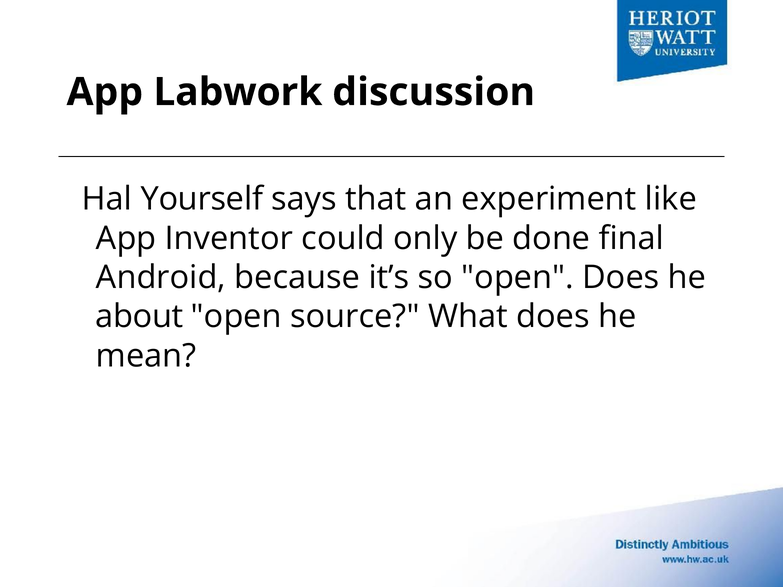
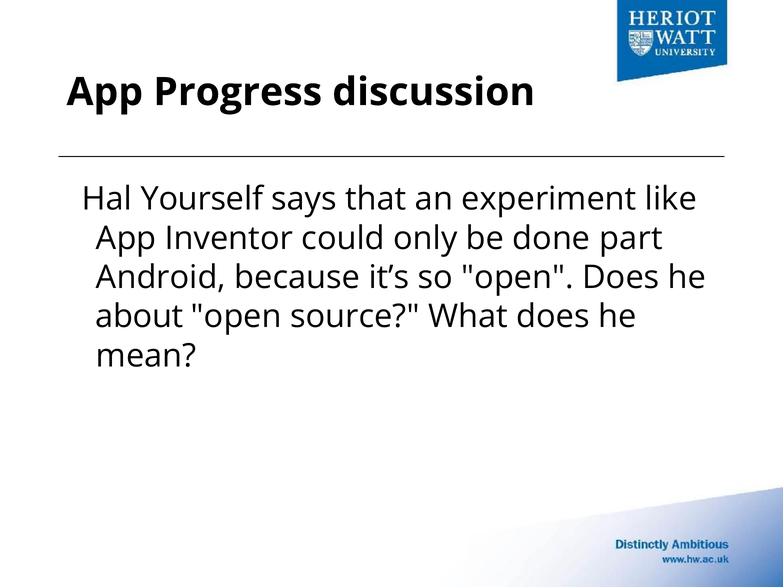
Labwork: Labwork -> Progress (238, 92)
final: final -> part (631, 238)
